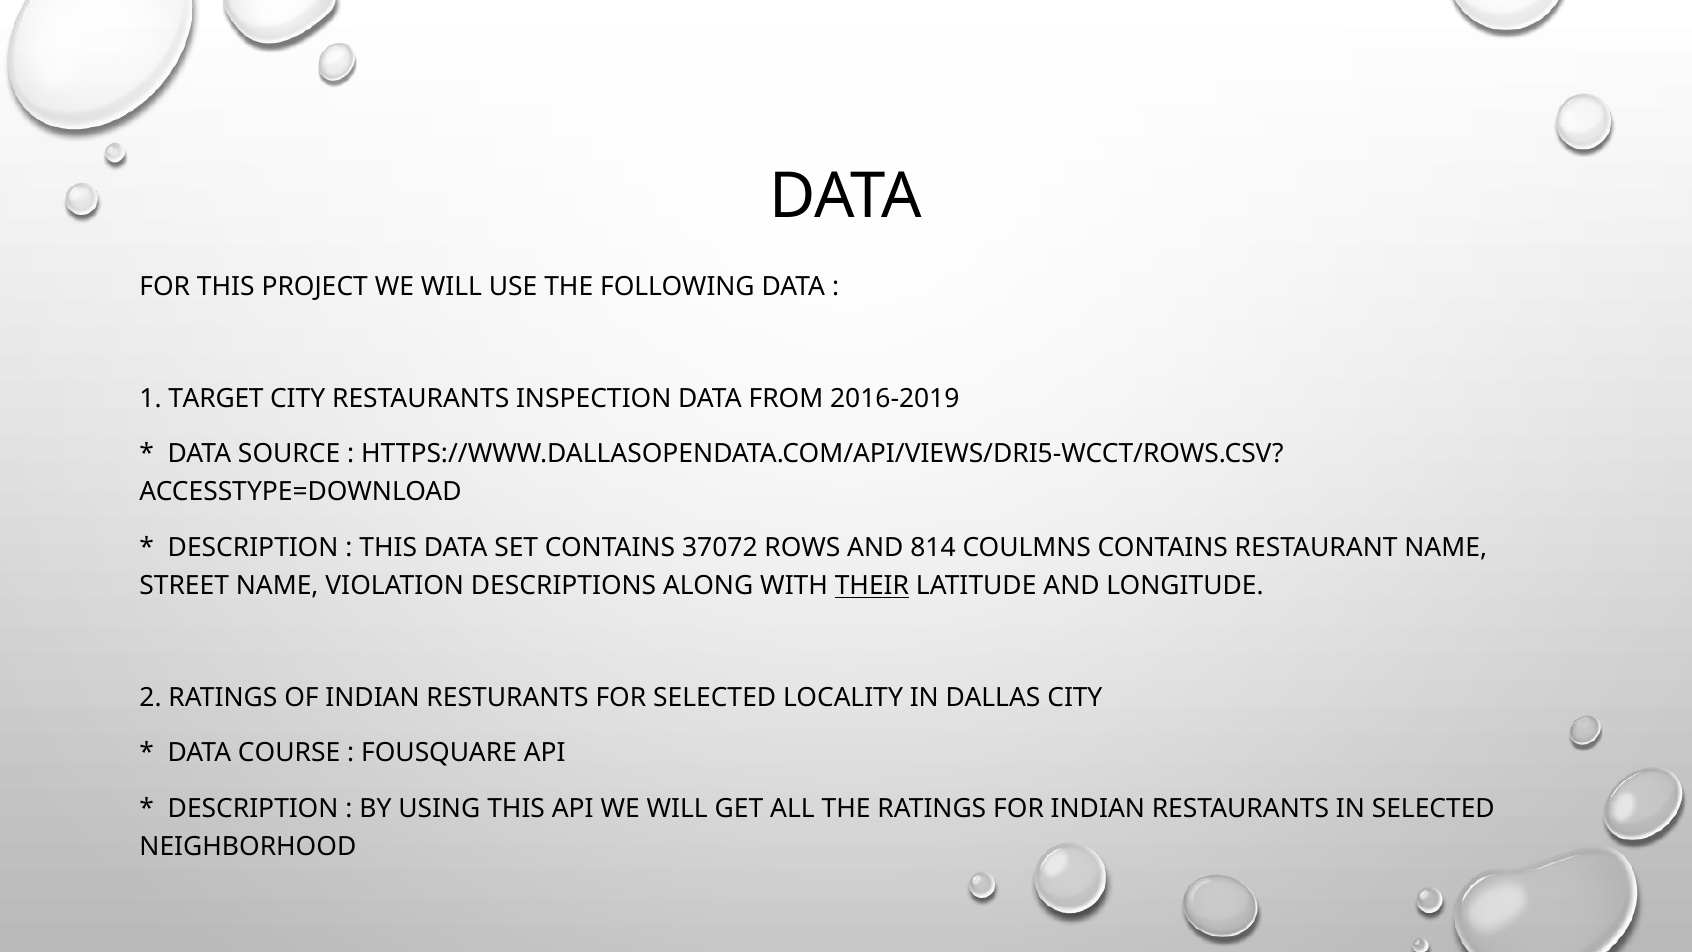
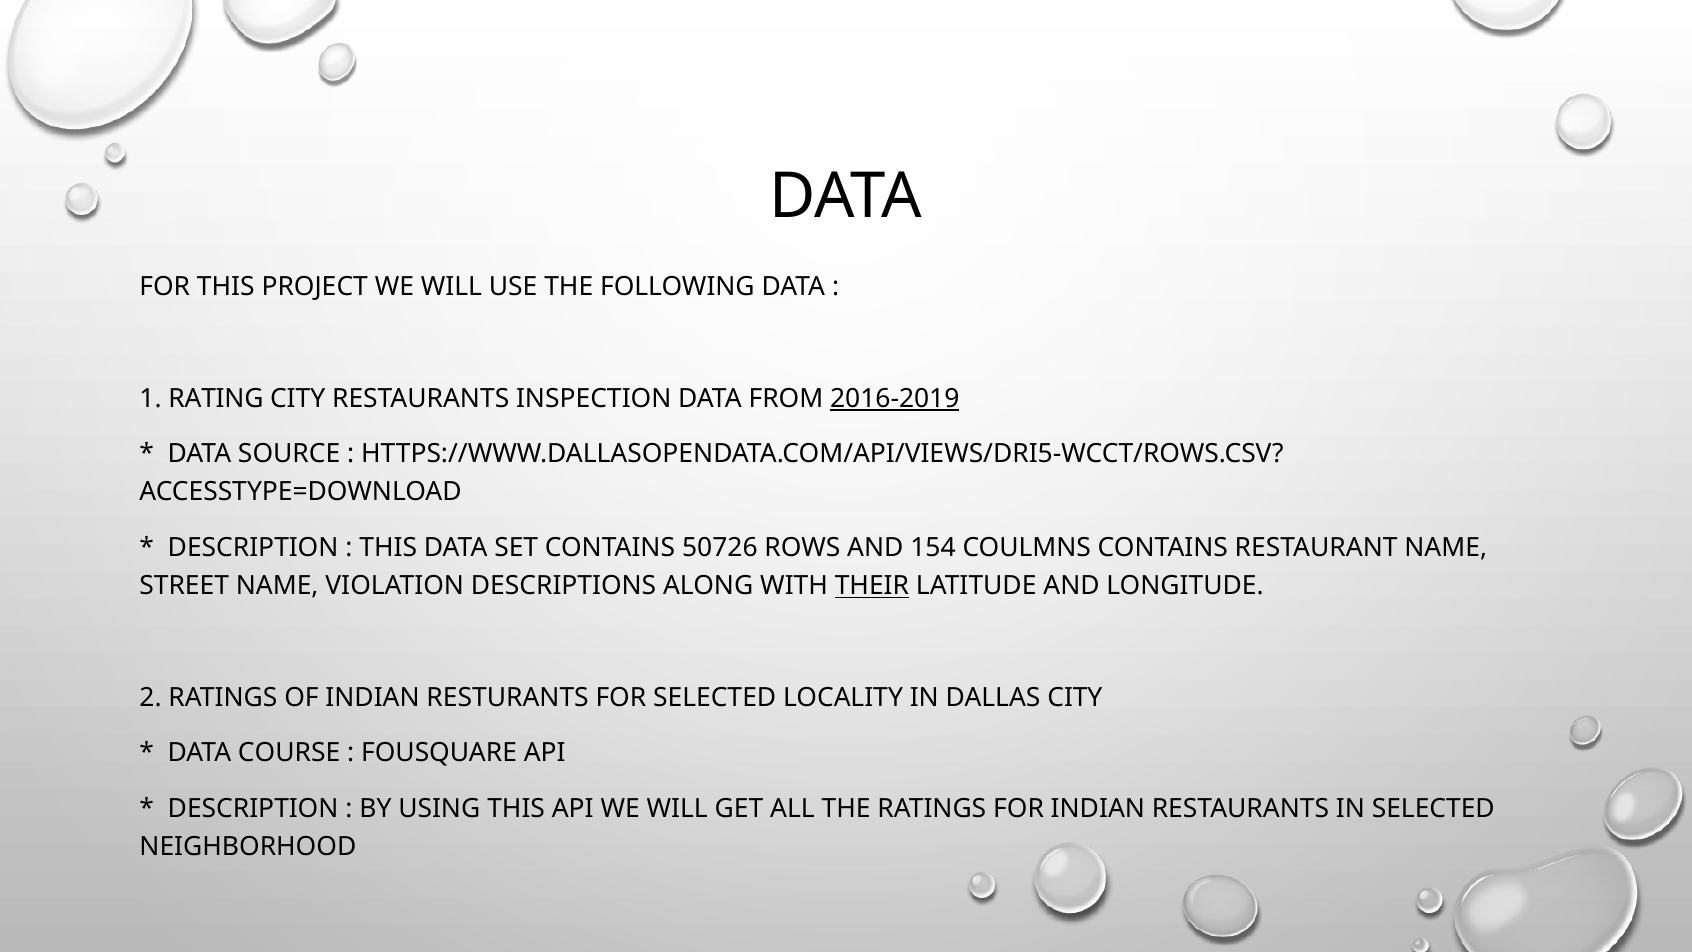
TARGET: TARGET -> RATING (216, 398)
2016-2019 underline: none -> present (895, 398)
37072: 37072 -> 50726 (720, 548)
814: 814 -> 154 (933, 548)
